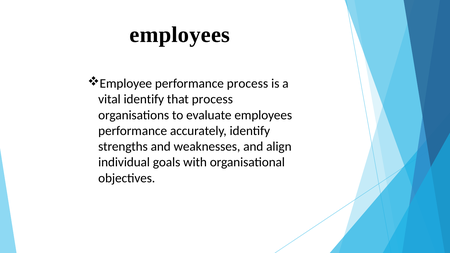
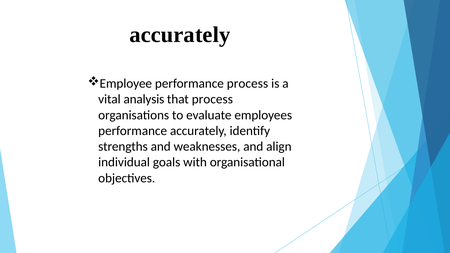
employees: employees -> accurately (180, 35)
vital identify: identify -> analysis (144, 99)
